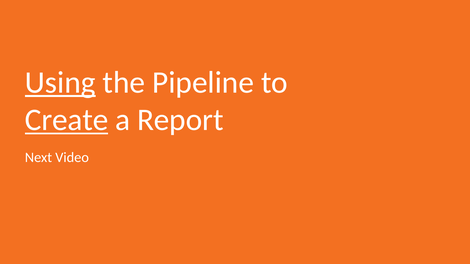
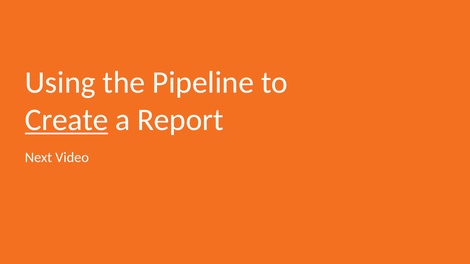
Using underline: present -> none (60, 83)
